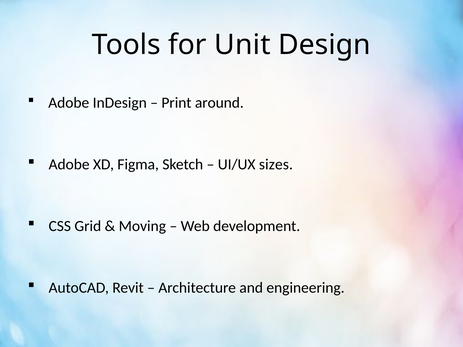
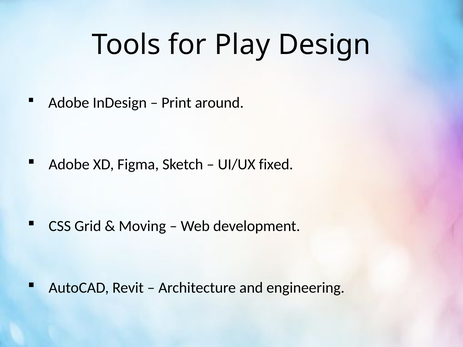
Unit: Unit -> Play (242, 45)
sizes: sizes -> fixed (276, 165)
